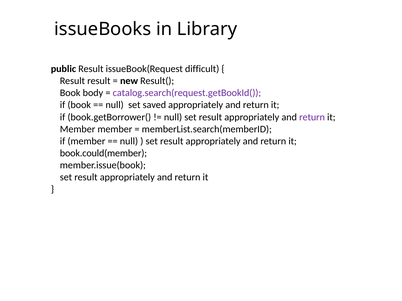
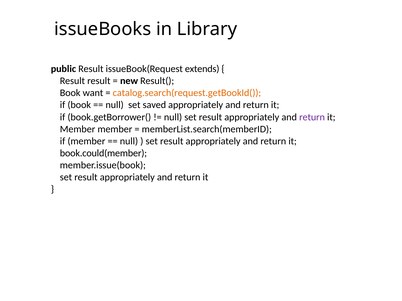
difficult: difficult -> extends (202, 69)
body: body -> want (93, 93)
catalog.search(request.getBookId( colour: purple -> orange (187, 93)
